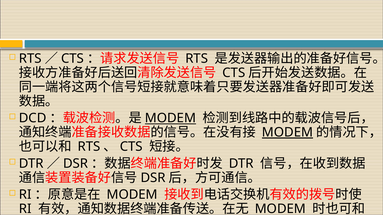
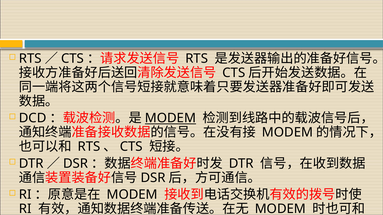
MODEM underline: present -> none (287, 133)
